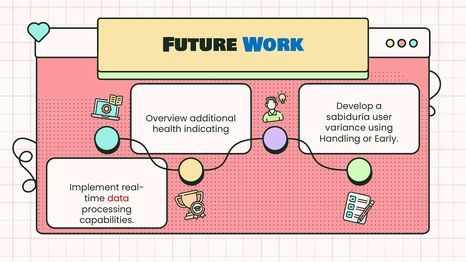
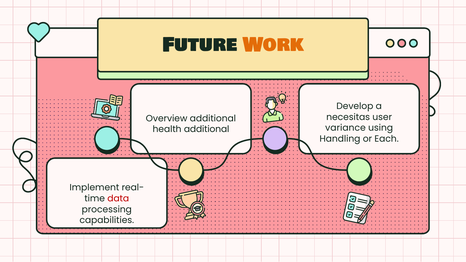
Work colour: blue -> orange (273, 45)
sabiduría: sabiduría -> necesitas (348, 117)
health indicating: indicating -> additional (207, 129)
Early: Early -> Each (387, 139)
